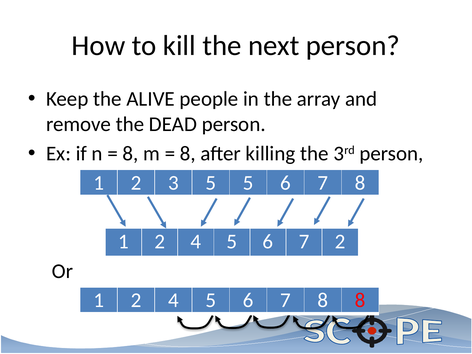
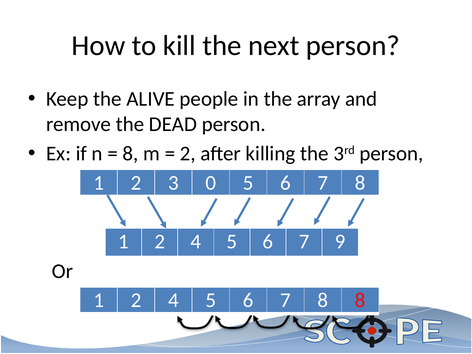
8: 8 -> 2 (188, 154)
3 5: 5 -> 0 (211, 183)
7 2: 2 -> 9 (340, 242)
